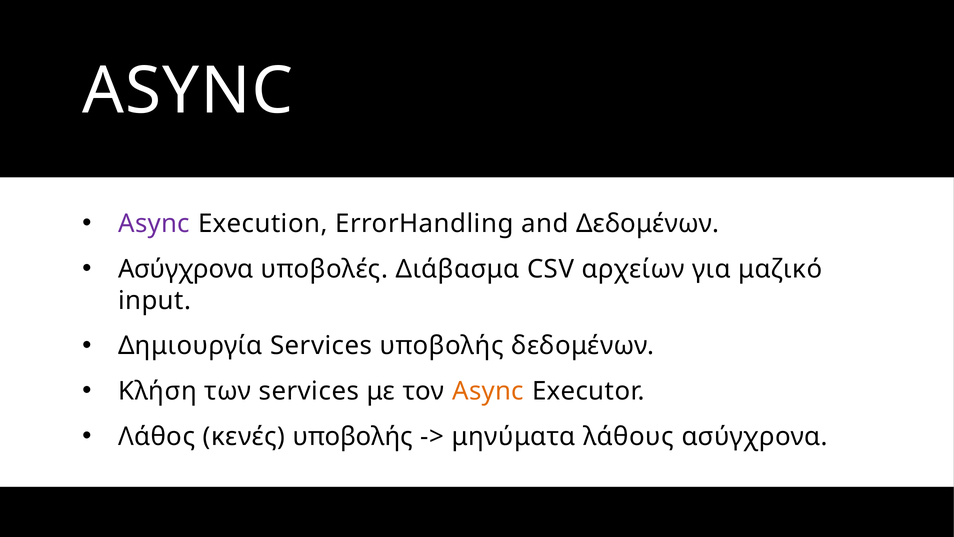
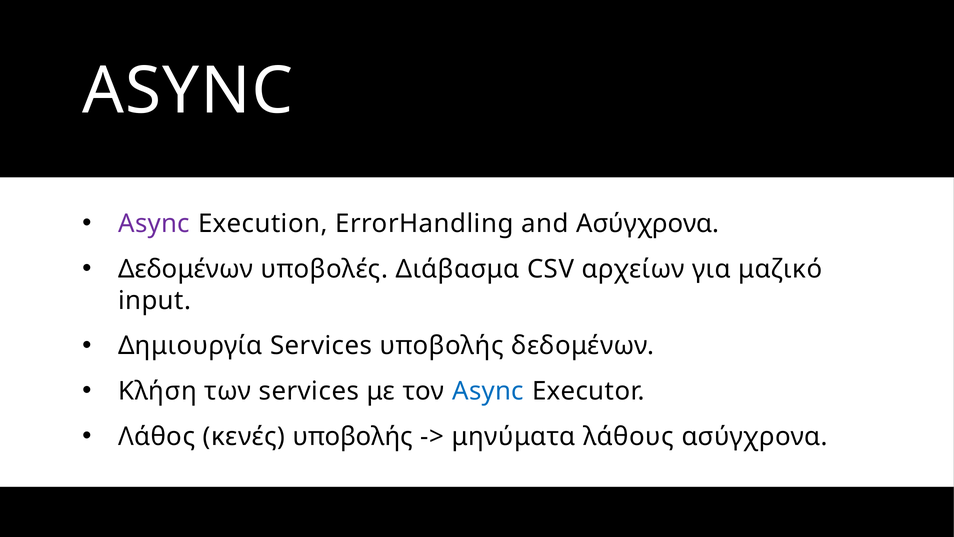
and Δεδομένων: Δεδομένων -> Ασύγχρονα (648, 224)
Ασύγχρονα: Ασύγχρονα -> Δεδομένων (186, 269)
Async colour: orange -> blue (488, 391)
